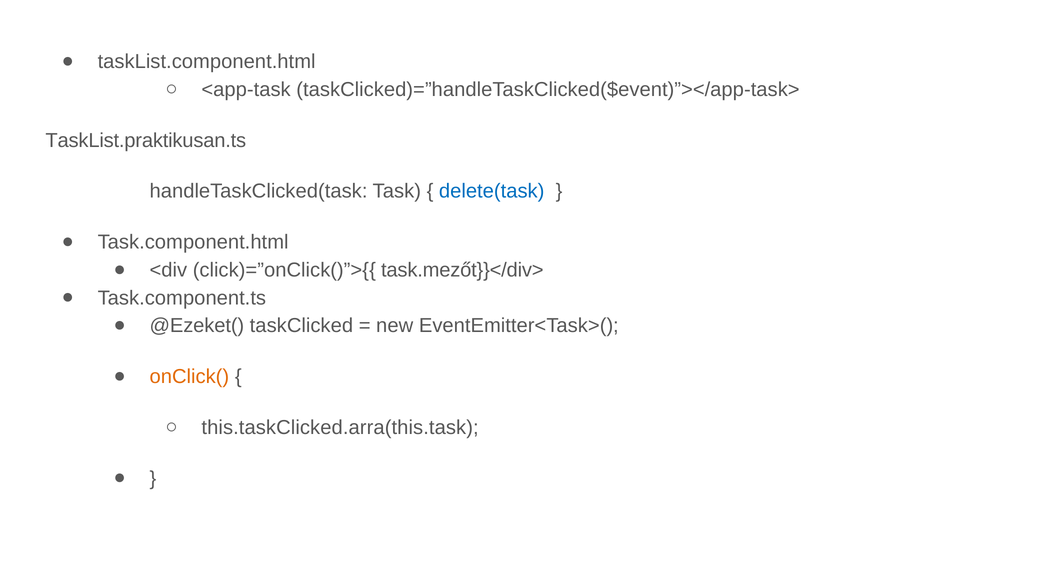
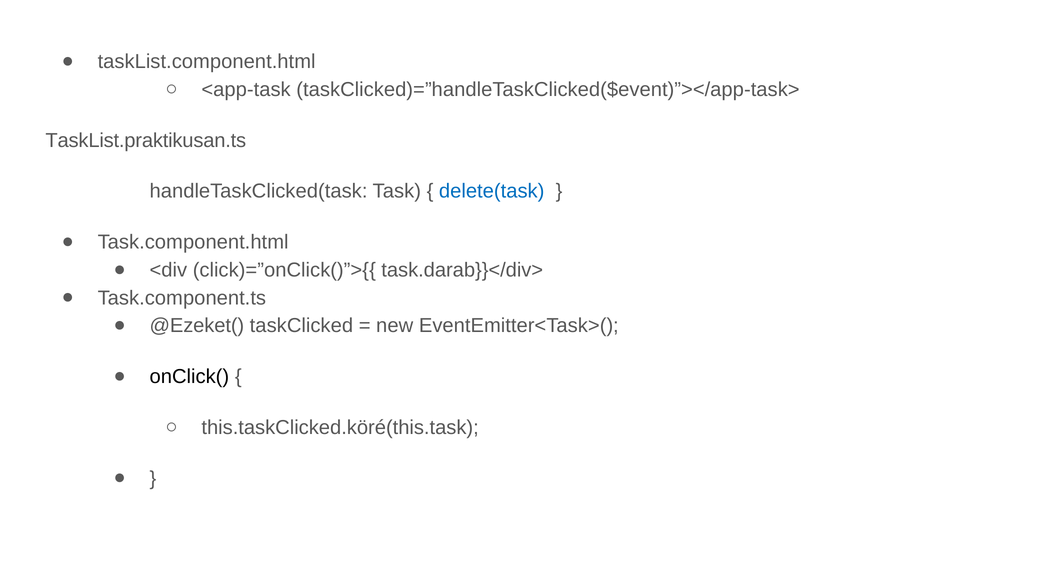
task.mezőt}}</div>: task.mezőt}}</div> -> task.darab}}</div> (462, 270)
onClick( colour: orange -> black (189, 377)
this.taskClicked.arra(this.task: this.taskClicked.arra(this.task -> this.taskClicked.köré(this.task (340, 427)
